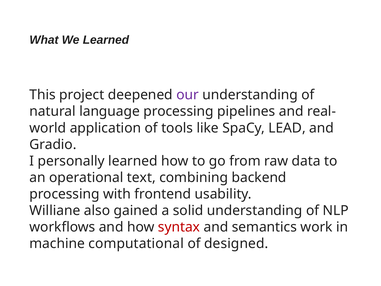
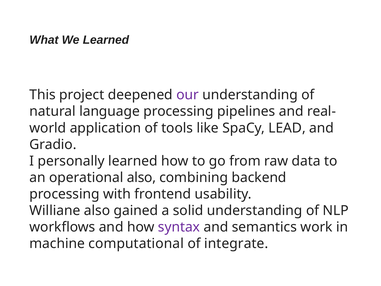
operational text: text -> also (141, 177)
syntax colour: red -> purple (179, 227)
designed: designed -> integrate (236, 243)
